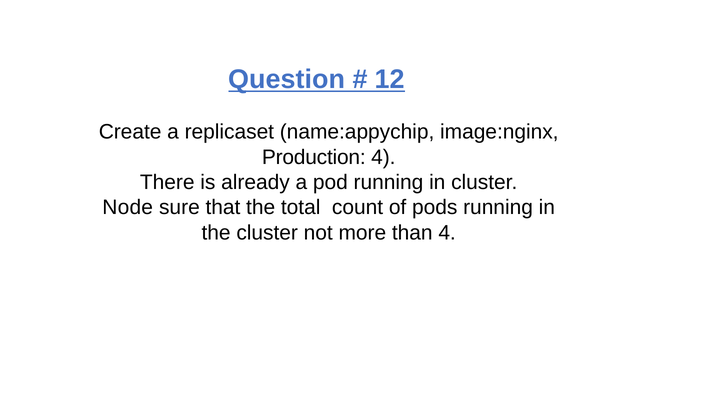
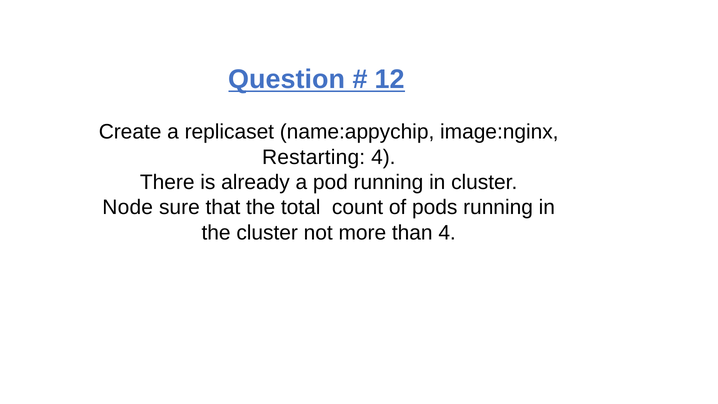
Production: Production -> Restarting (314, 157)
